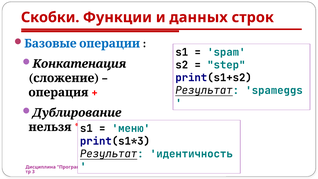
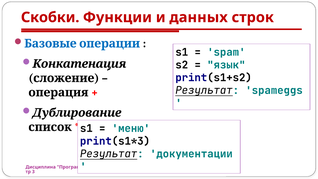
step: step -> язык (226, 65)
нельзя: нельзя -> список (50, 127)
идентичность: идентичность -> документации (191, 154)
